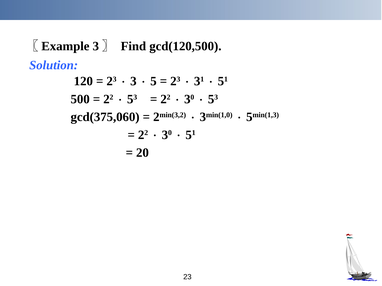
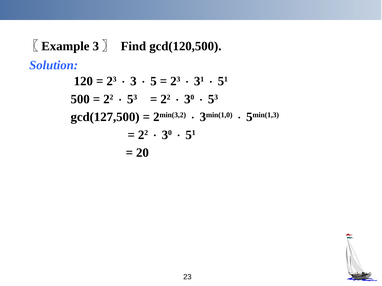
gcd(375,060: gcd(375,060 -> gcd(127,500 (105, 117)
